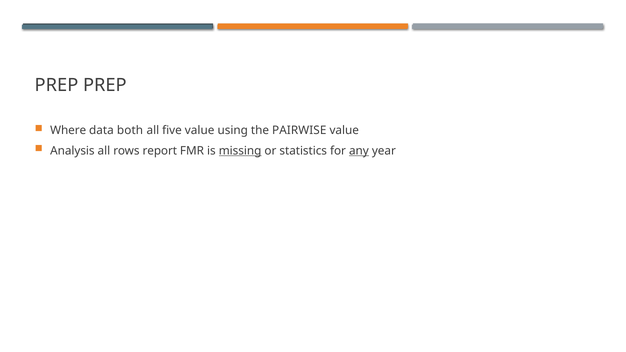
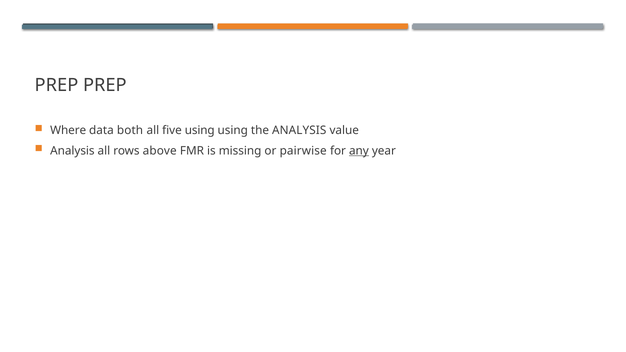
five value: value -> using (200, 130)
the PAIRWISE: PAIRWISE -> ANALYSIS (299, 130)
report: report -> above (160, 151)
missing underline: present -> none (240, 151)
statistics: statistics -> pairwise (303, 151)
